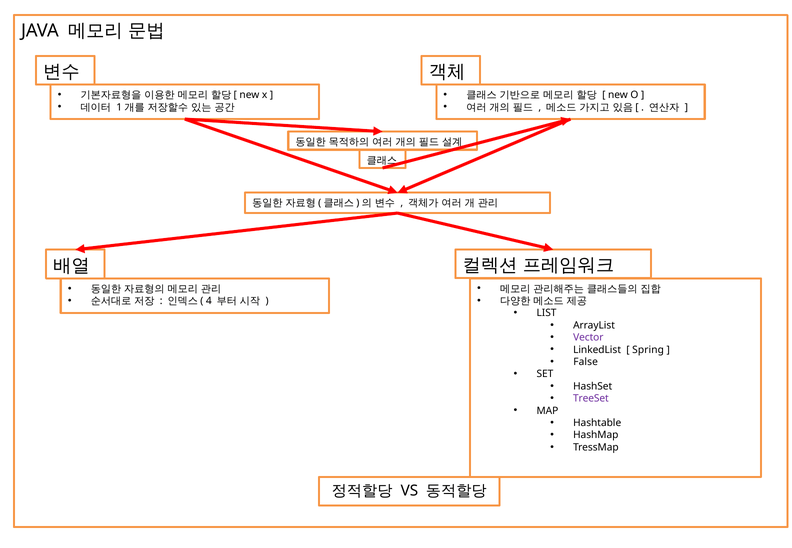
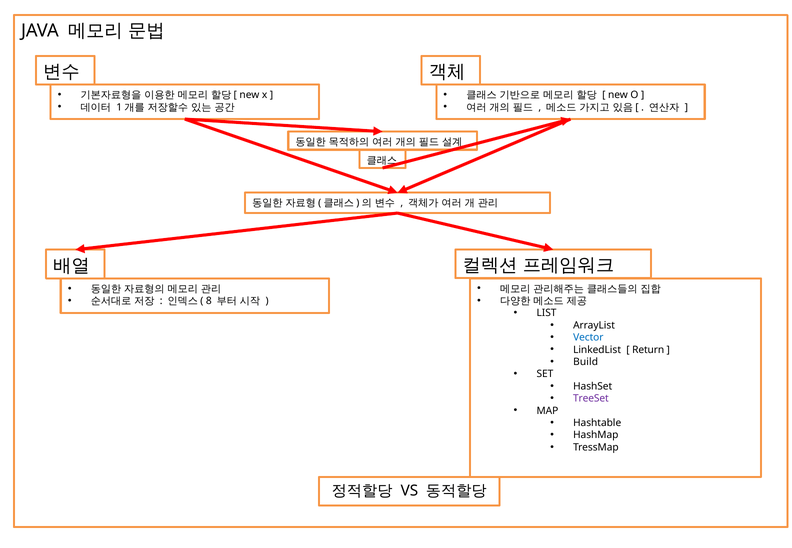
4: 4 -> 8 (209, 301)
Vector colour: purple -> blue (588, 338)
Spring: Spring -> Return (648, 350)
False: False -> Build (586, 362)
